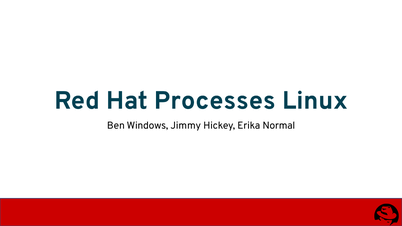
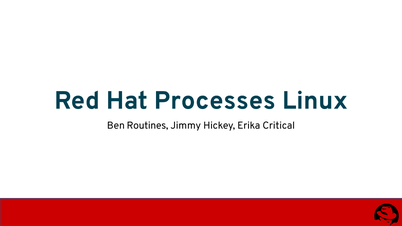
Windows: Windows -> Routines (147, 126)
Normal: Normal -> Critical (279, 126)
